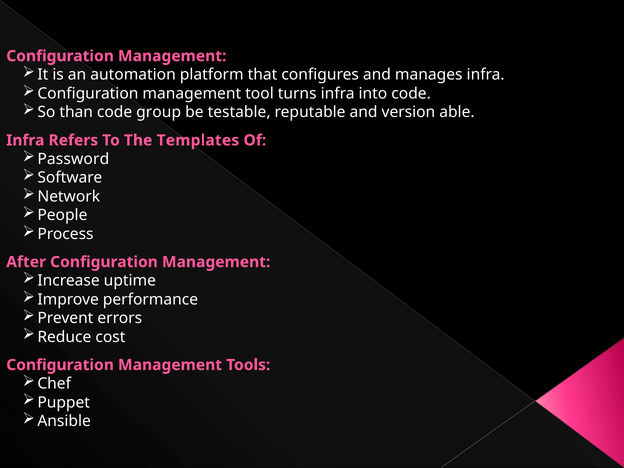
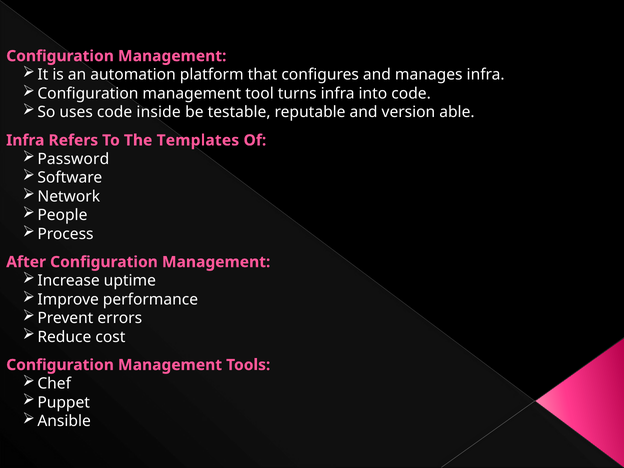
than: than -> uses (76, 112)
group: group -> inside (159, 112)
